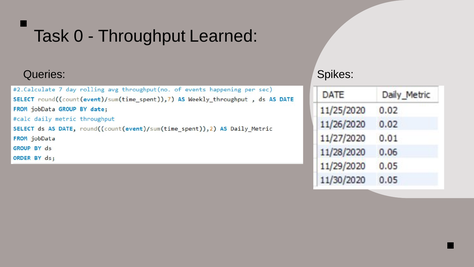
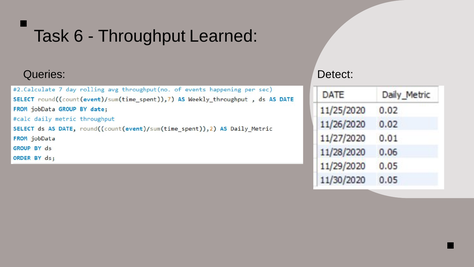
0: 0 -> 6 (78, 36)
Spikes: Spikes -> Detect (335, 74)
